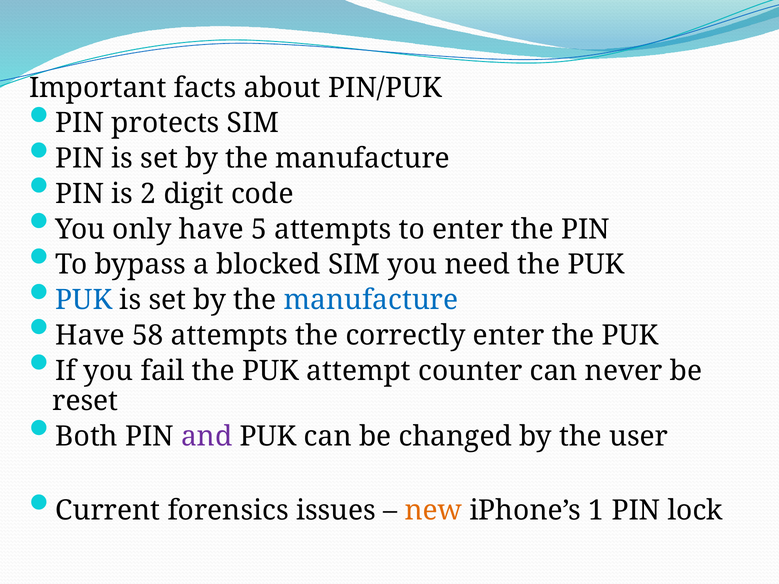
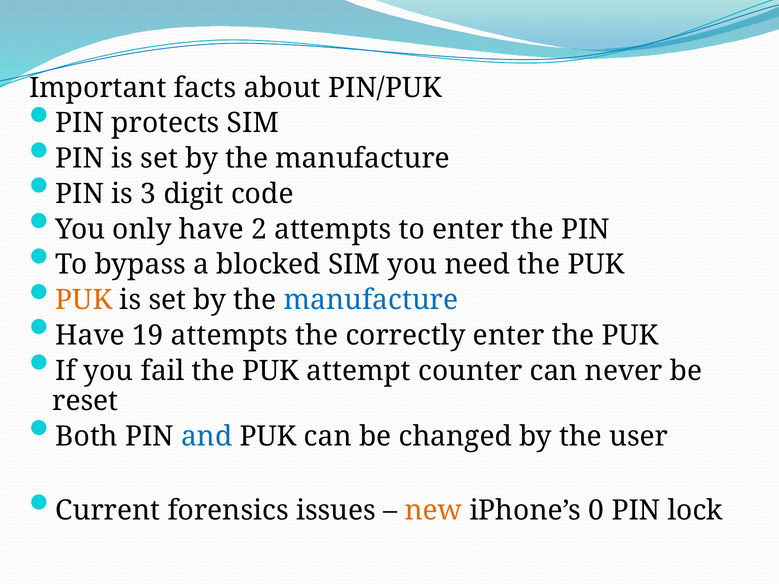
2: 2 -> 3 (148, 194)
5: 5 -> 2 (259, 229)
PUK colour: blue -> orange (84, 300)
58: 58 -> 19 (148, 336)
and colour: purple -> blue (207, 437)
1: 1 -> 0 (596, 511)
